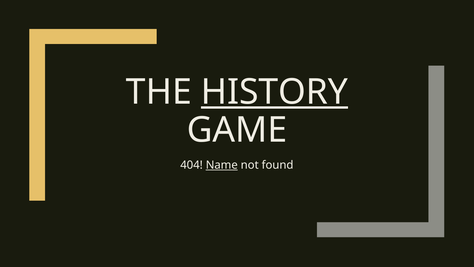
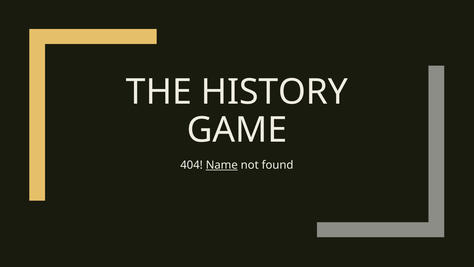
HISTORY underline: present -> none (275, 92)
